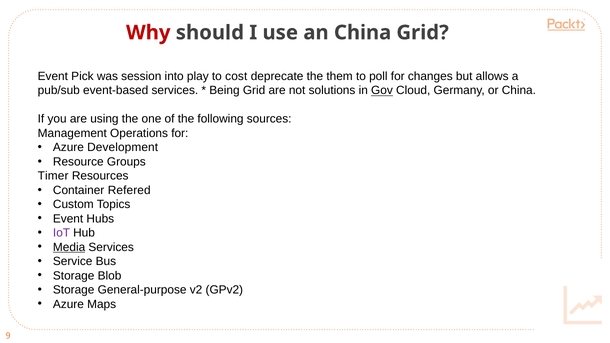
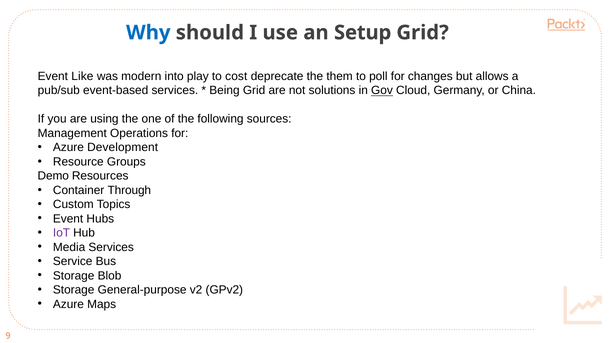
Why colour: red -> blue (148, 33)
an China: China -> Setup (363, 33)
Pick: Pick -> Like (82, 76)
session: session -> modern (141, 76)
Timer: Timer -> Demo (53, 176)
Refered: Refered -> Through (129, 190)
Media underline: present -> none (69, 247)
